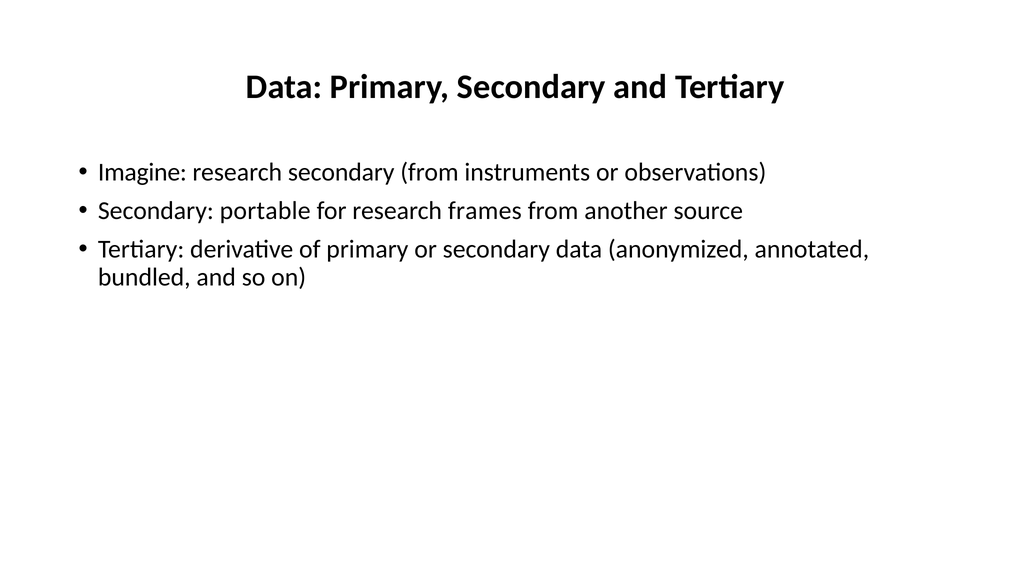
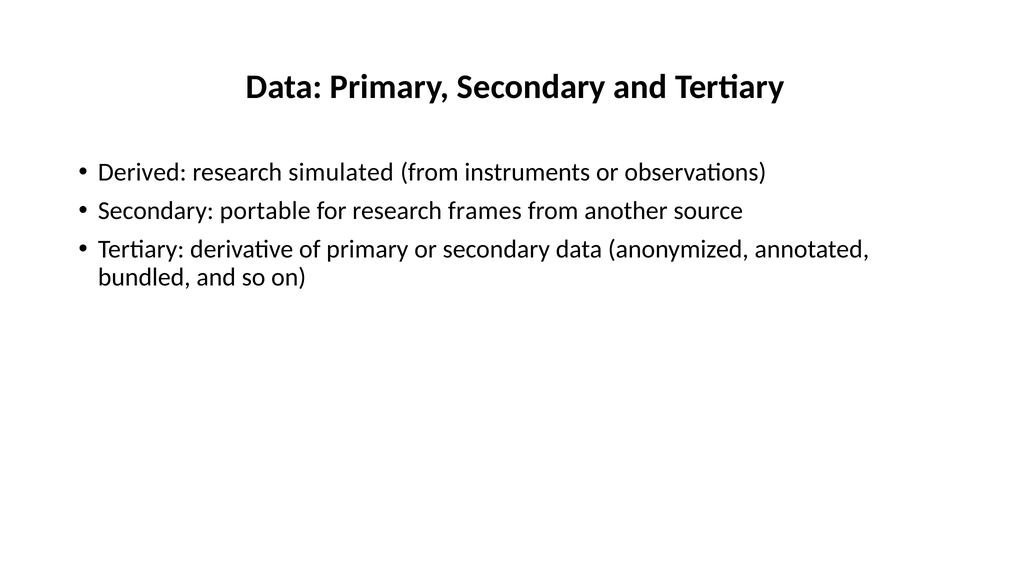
Imagine: Imagine -> Derived (142, 172)
research secondary: secondary -> simulated (341, 172)
